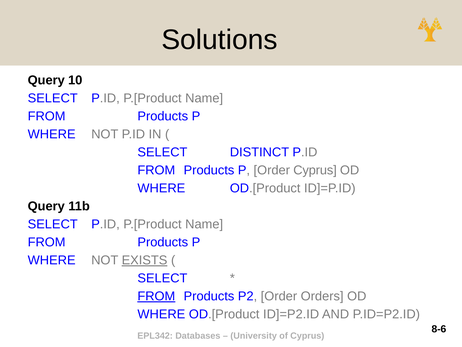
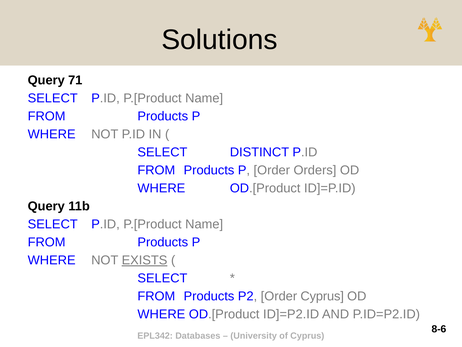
10: 10 -> 71 (75, 80)
Order Cyprus: Cyprus -> Orders (315, 170)
FROM underline: present -> none (156, 296)
Order Orders: Orders -> Cyprus (322, 296)
